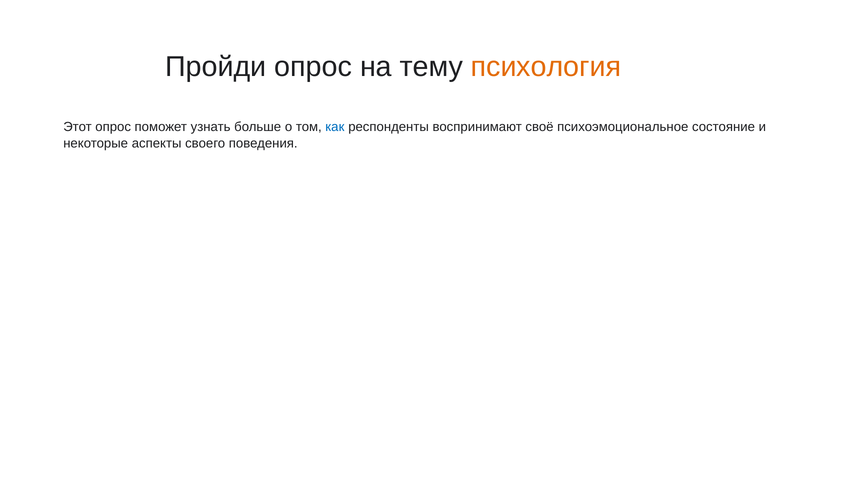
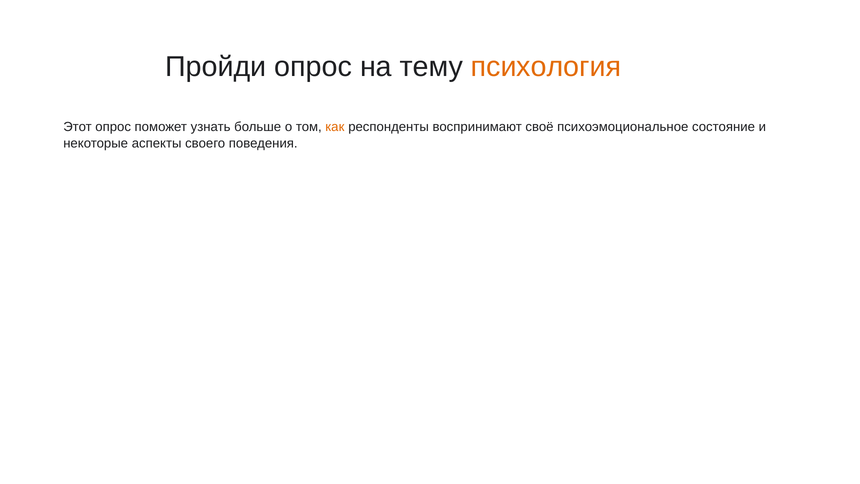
как colour: blue -> orange (335, 127)
